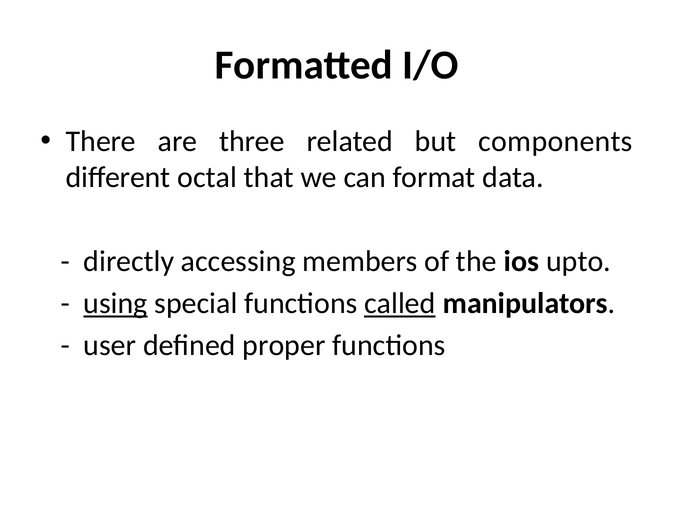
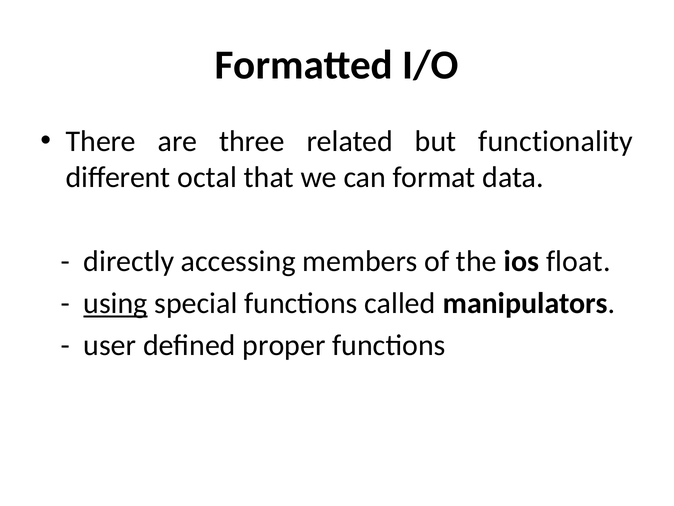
components: components -> functionality (556, 141)
upto: upto -> float (578, 261)
called underline: present -> none (400, 303)
